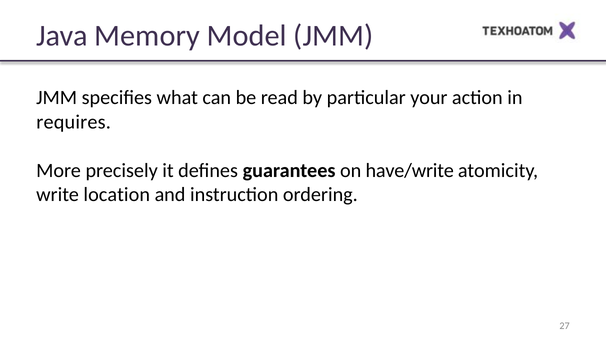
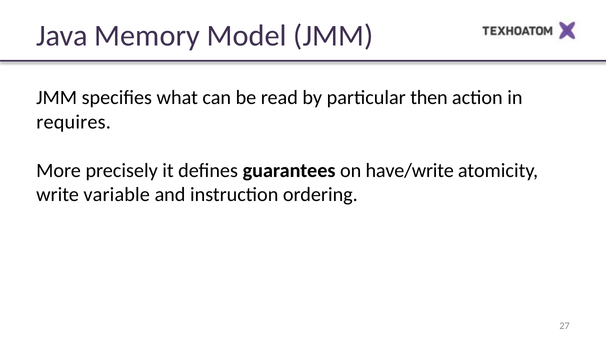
your: your -> then (429, 98)
location: location -> variable (117, 195)
